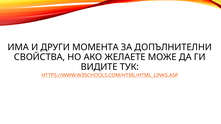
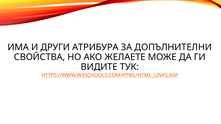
МОМЕНТА: МОМЕНТА -> АТРИБУРА (95, 47)
